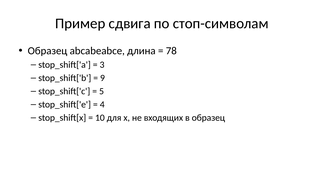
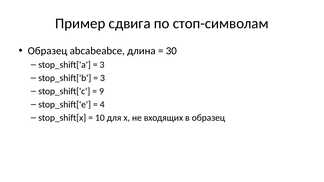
78: 78 -> 30 (171, 51)
9: 9 -> 3 (103, 78)
5: 5 -> 9 (102, 91)
